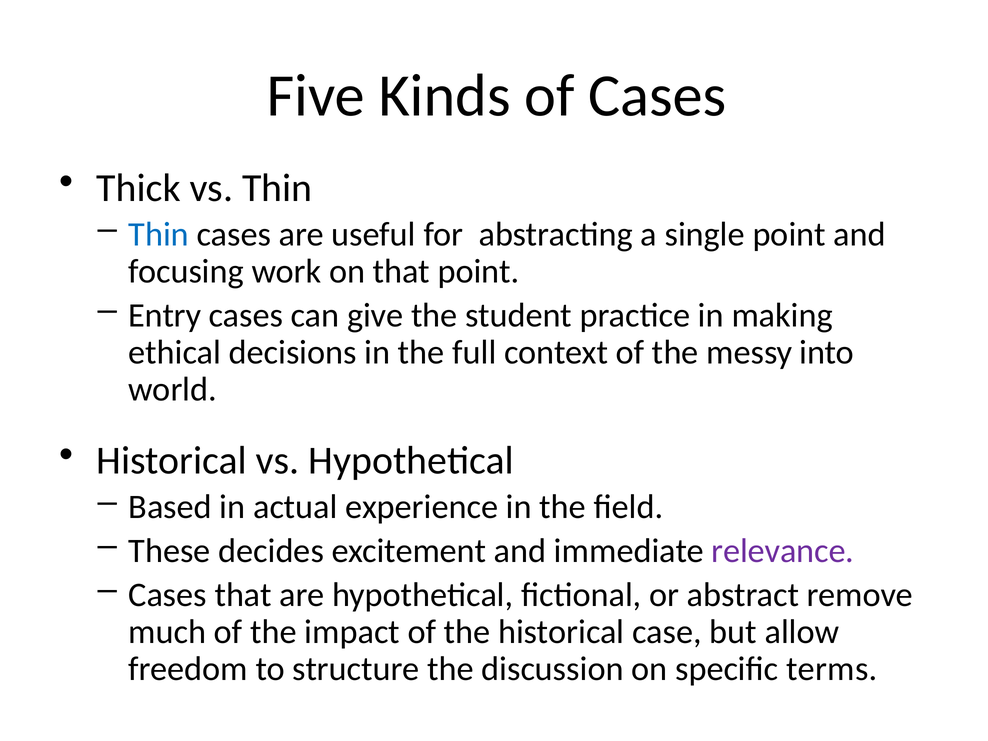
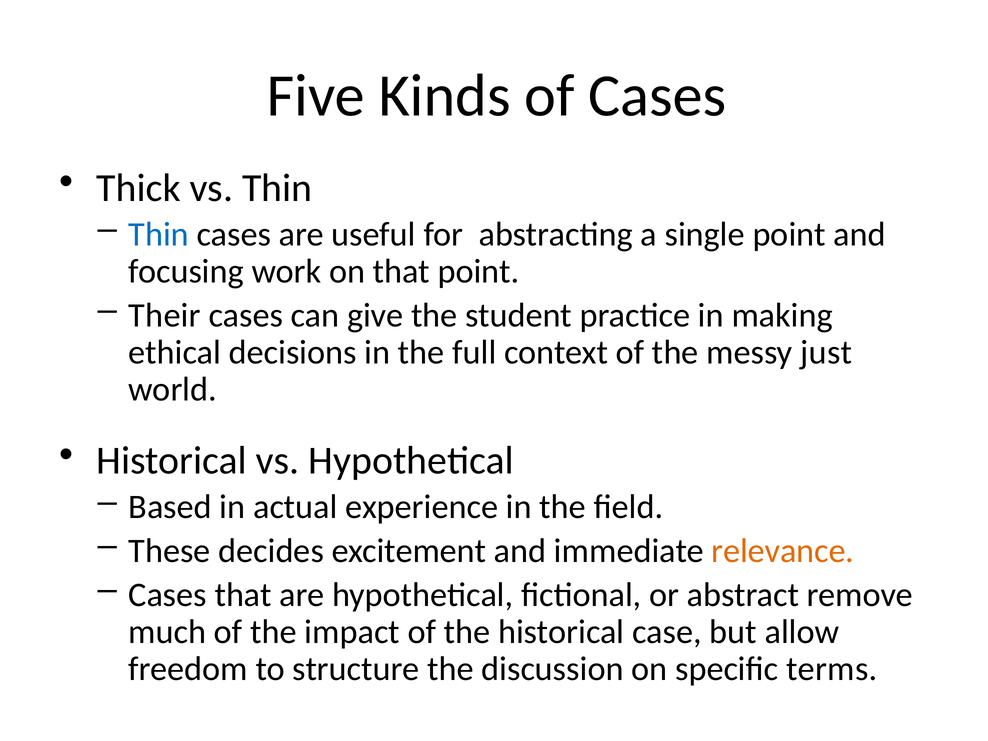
Entry: Entry -> Their (165, 315)
into: into -> just (826, 352)
relevance colour: purple -> orange (783, 551)
